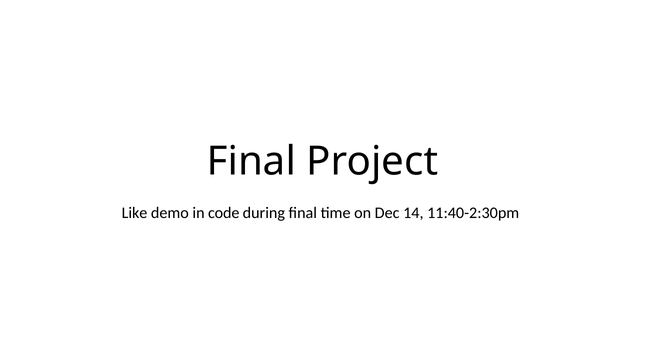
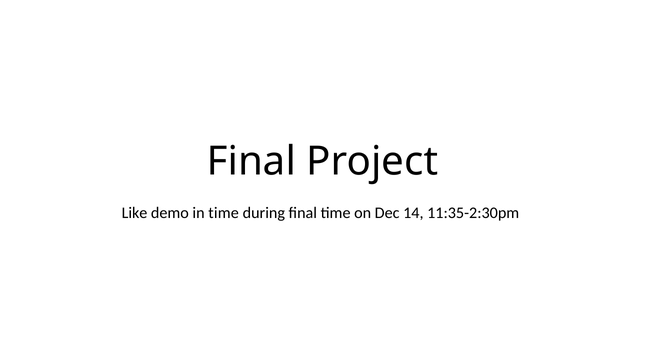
in code: code -> time (224, 213)
11:40-2:30pm: 11:40-2:30pm -> 11:35-2:30pm (473, 213)
